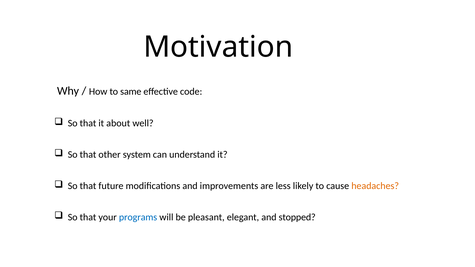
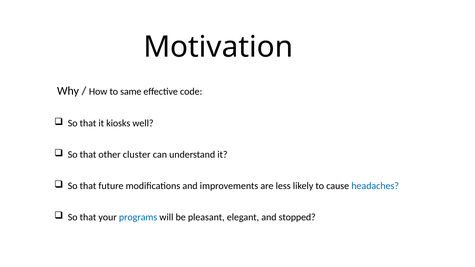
about: about -> kiosks (118, 123)
system: system -> cluster (137, 155)
headaches colour: orange -> blue (375, 186)
